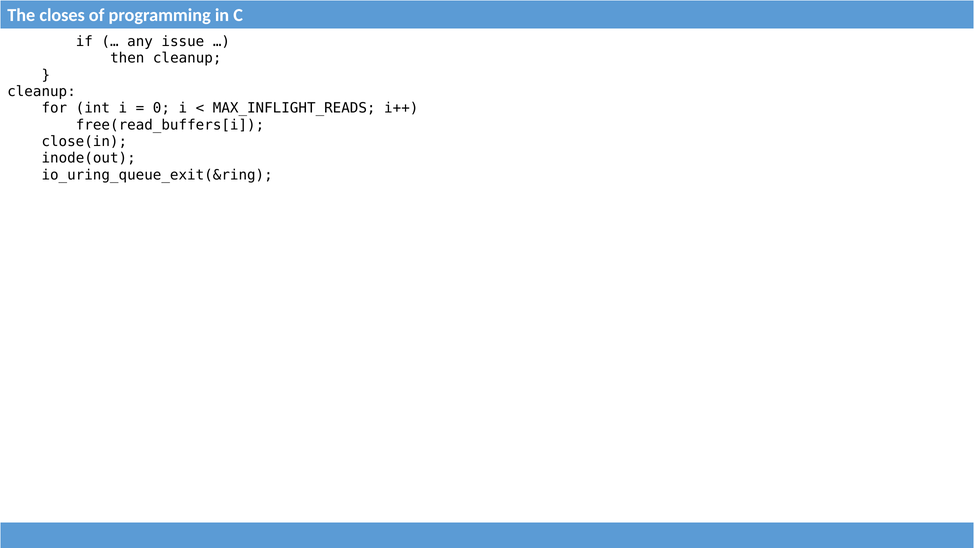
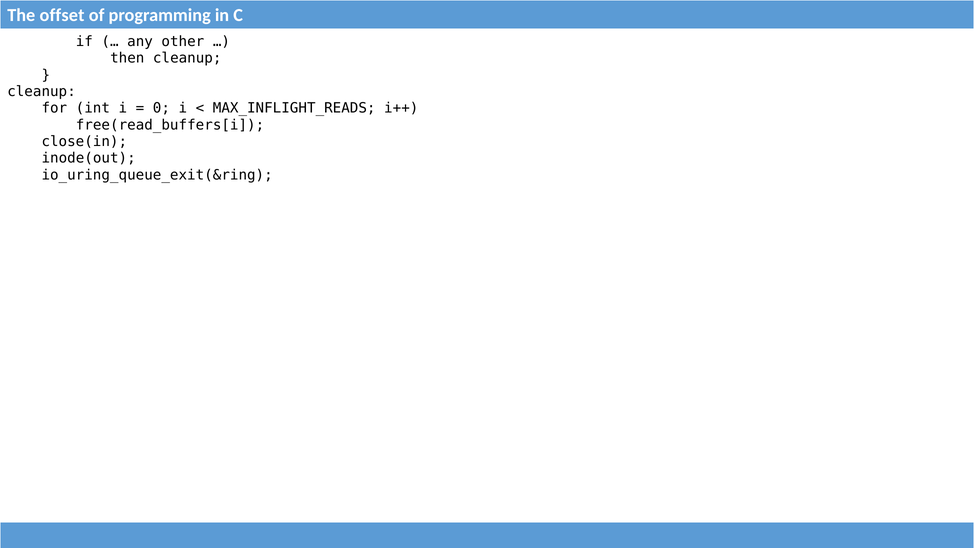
closes: closes -> offset (62, 15)
issue: issue -> other (183, 41)
